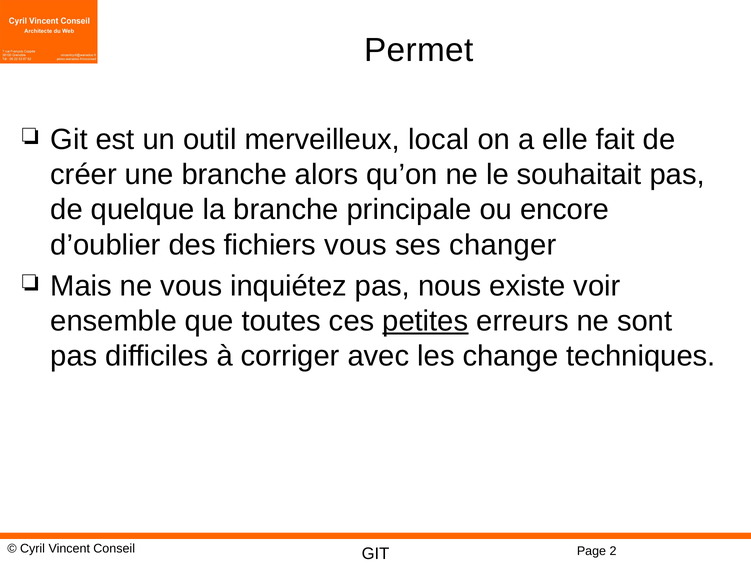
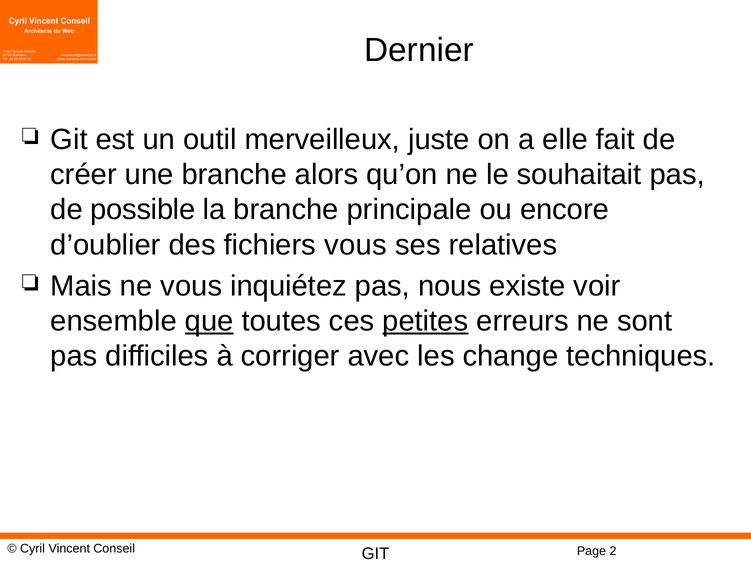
Permet: Permet -> Dernier (419, 50)
local: local -> juste (439, 139)
quelque: quelque -> possible (143, 209)
changer: changer -> relatives (503, 245)
que underline: none -> present (209, 321)
